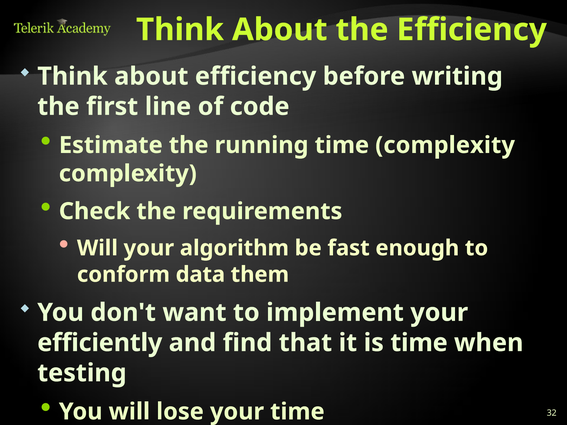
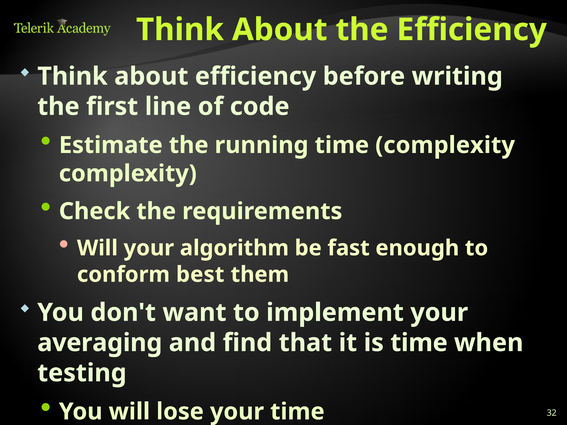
data: data -> best (200, 275)
efficiently: efficiently -> averaging (100, 343)
